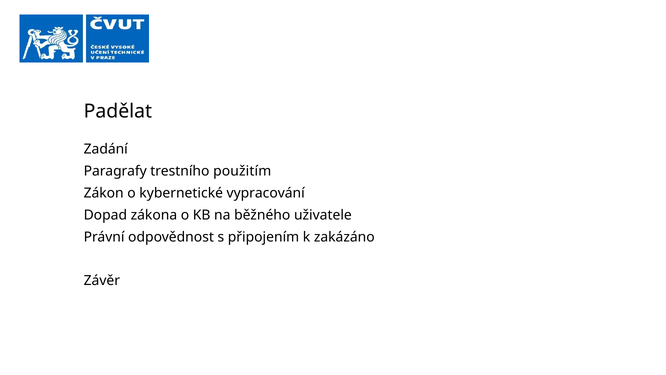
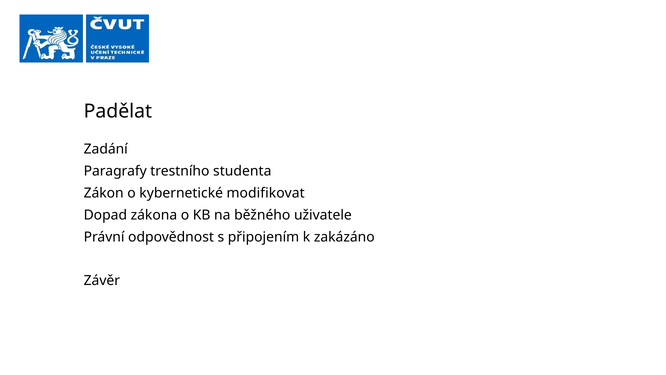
použitím: použitím -> studenta (242, 171)
vypracování: vypracování -> modifikovat (266, 193)
